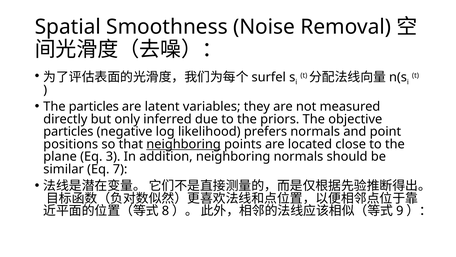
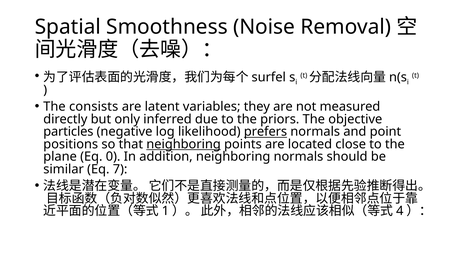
The particles: particles -> consists (94, 107)
prefers underline: none -> present (265, 131)
3: 3 -> 0 (113, 156)
8: 8 -> 1 (165, 211)
9: 9 -> 4 (400, 211)
